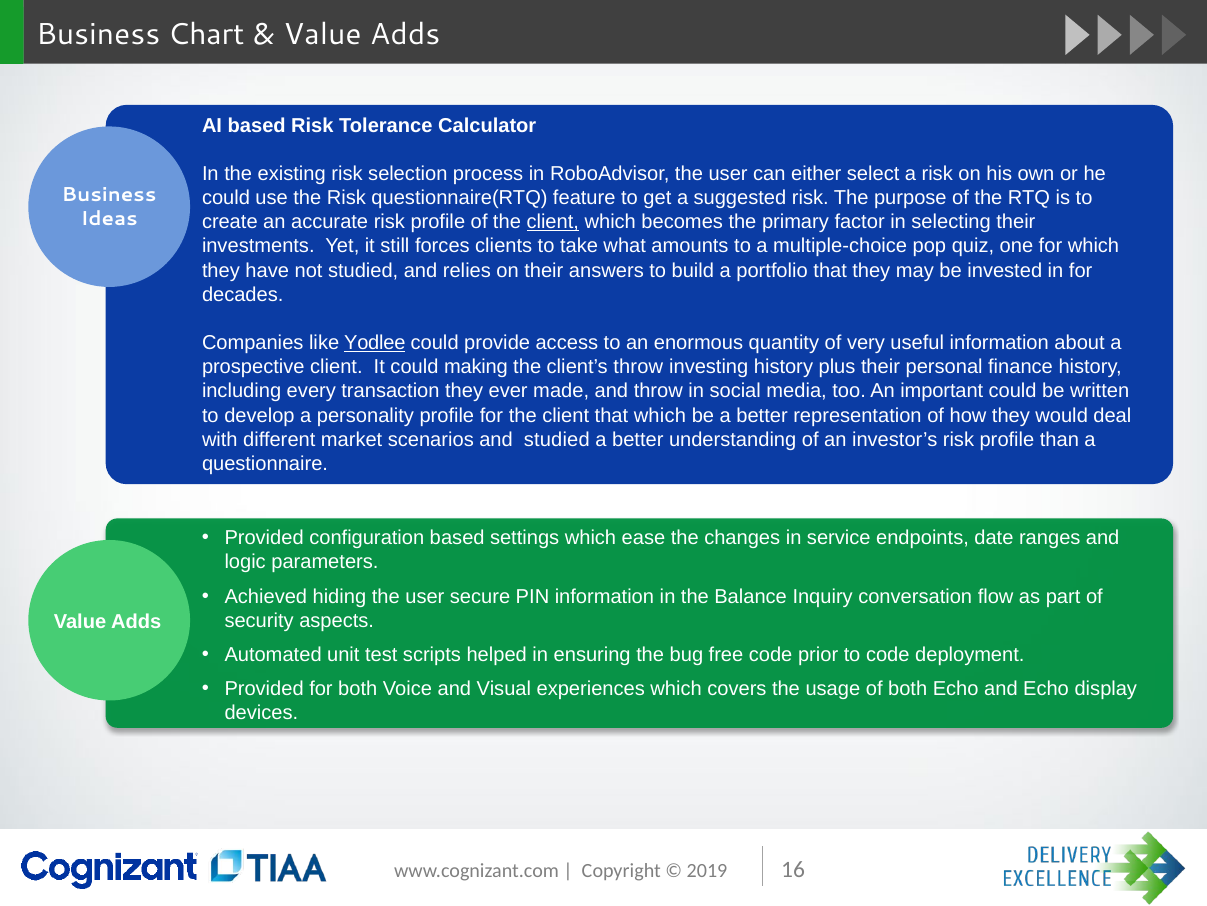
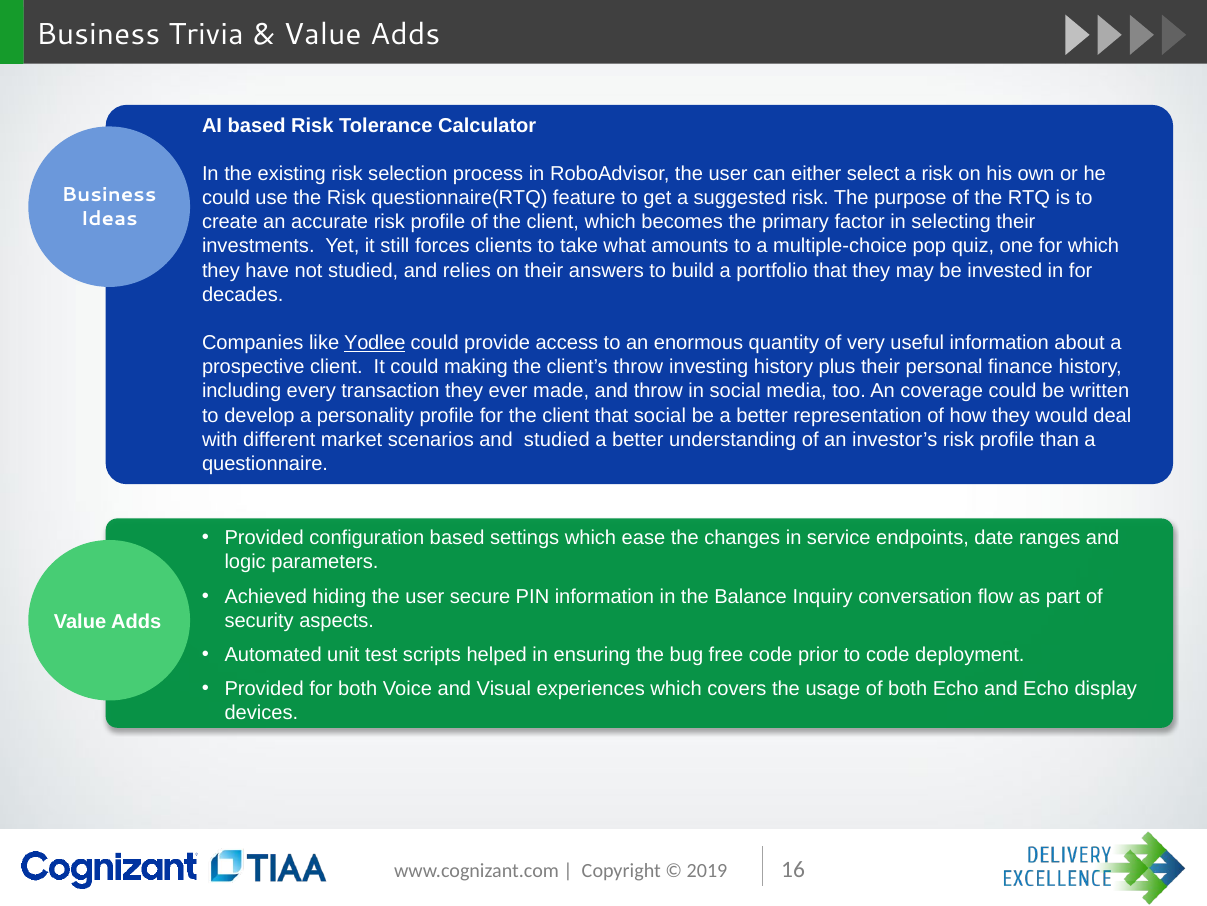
Chart: Chart -> Trivia (206, 35)
client underline: present -> none (553, 222)
important: important -> coverage (942, 391)
that which: which -> social (660, 415)
